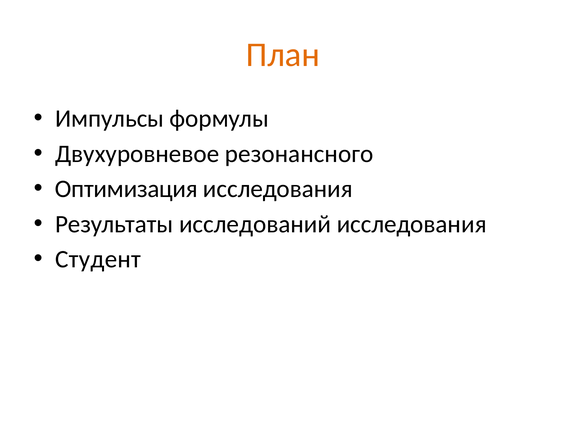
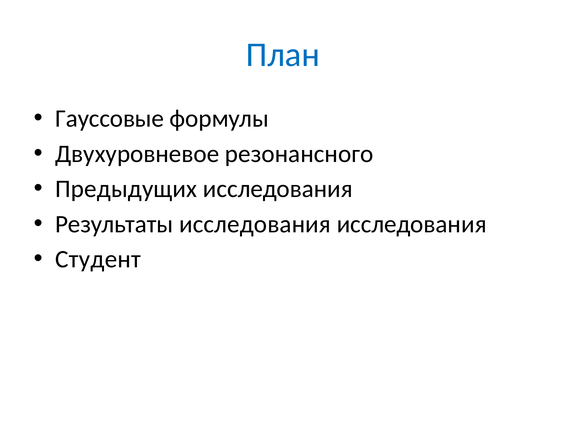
План colour: orange -> blue (283, 55)
Импульсы: Импульсы -> Гауссовые (110, 119)
Оптимизация: Оптимизация -> Предыдущих (126, 189)
Результаты исследований: исследований -> исследования (255, 224)
